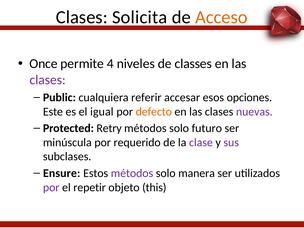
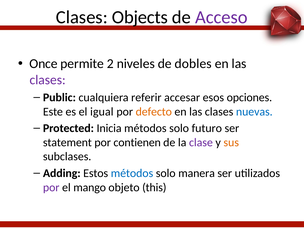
Solicita: Solicita -> Objects (140, 17)
Acceso colour: orange -> purple (221, 17)
4: 4 -> 2 (110, 64)
classes: classes -> dobles (193, 64)
nuevas colour: purple -> blue (254, 112)
Retry: Retry -> Inicia (109, 128)
minúscula: minúscula -> statement (67, 142)
requerido: requerido -> contienen (137, 142)
sus colour: purple -> orange (231, 142)
Ensure: Ensure -> Adding (62, 173)
métodos colour: purple -> blue (132, 173)
repetir: repetir -> mango (90, 187)
